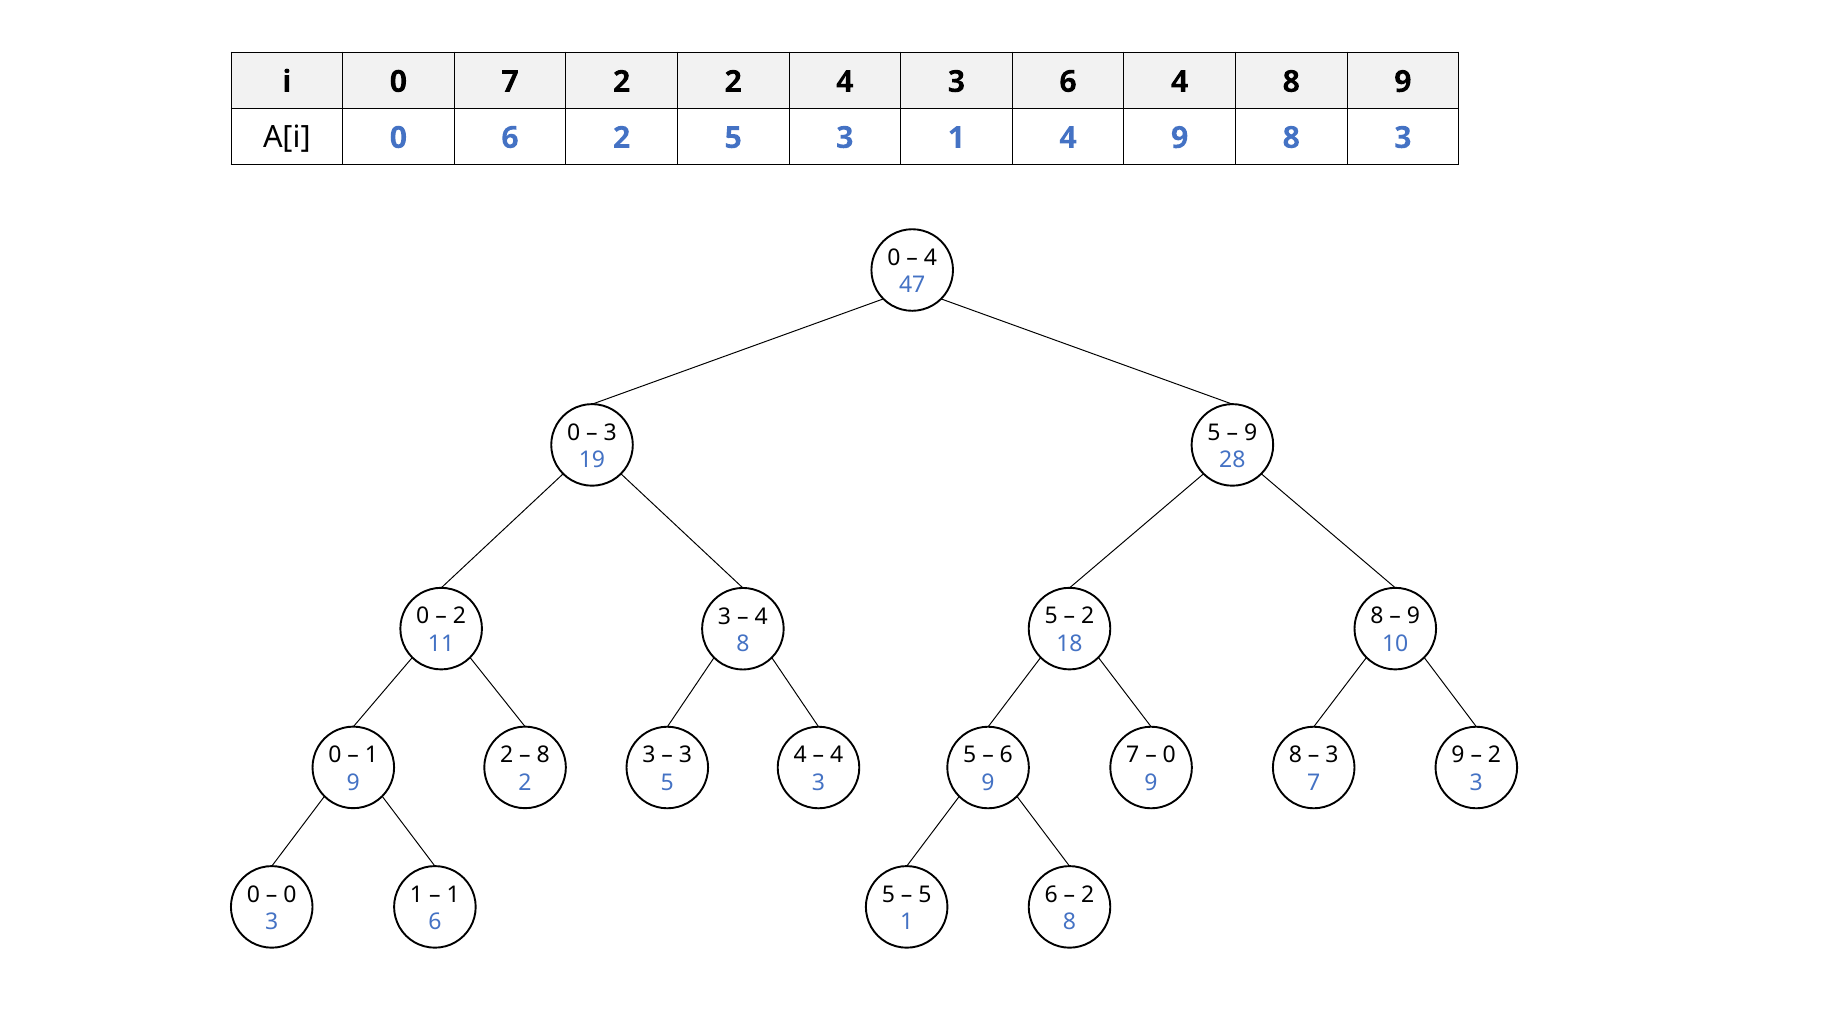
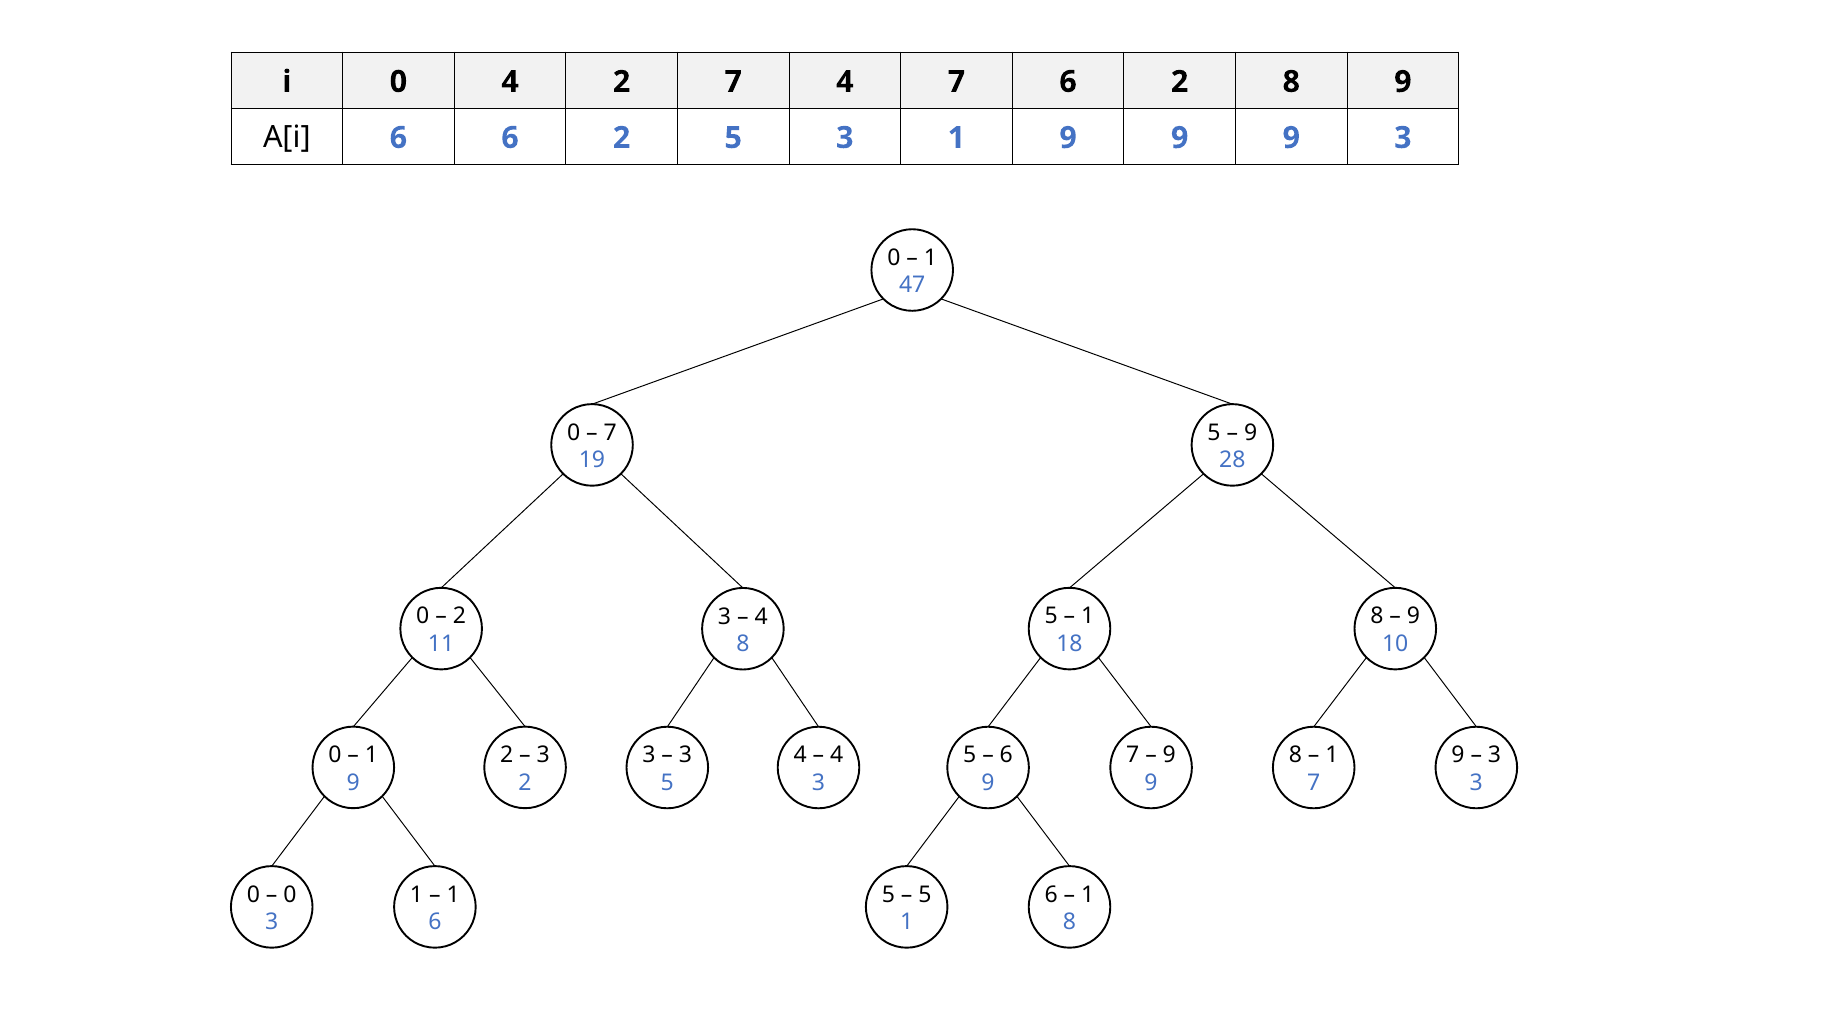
0 7: 7 -> 4 (510, 82)
2 2: 2 -> 7 (733, 82)
3: 3 -> 7 (956, 82)
4: 4 -> 2 (1180, 82)
A[i 0: 0 -> 6 (398, 138)
3 1 4: 4 -> 9 (1068, 138)
8: 8 -> 9 (1291, 138)
4: 4 -> 1 (930, 258)
3: 3 -> 7 (610, 433)
2: 2 -> 1 (1088, 616)
8: 8 -> 3 (543, 755)
0: 0 -> 9 (1169, 755)
3: 3 -> 1 (1332, 755)
2: 2 -> 3 (1495, 755)
2: 2 -> 1 (1088, 895)
